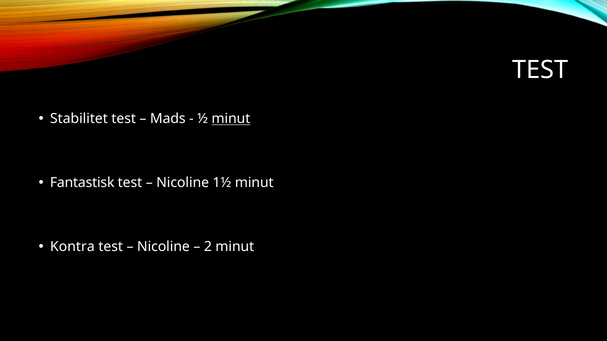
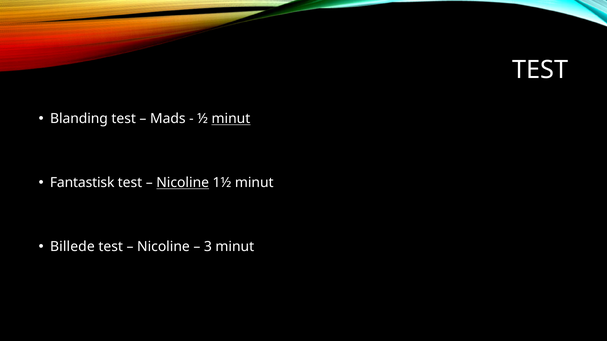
Stabilitet: Stabilitet -> Blanding (79, 119)
Nicoline underline: none -> present (183, 183)
Kontra: Kontra -> Billede (72, 247)
2: 2 -> 3 (208, 247)
